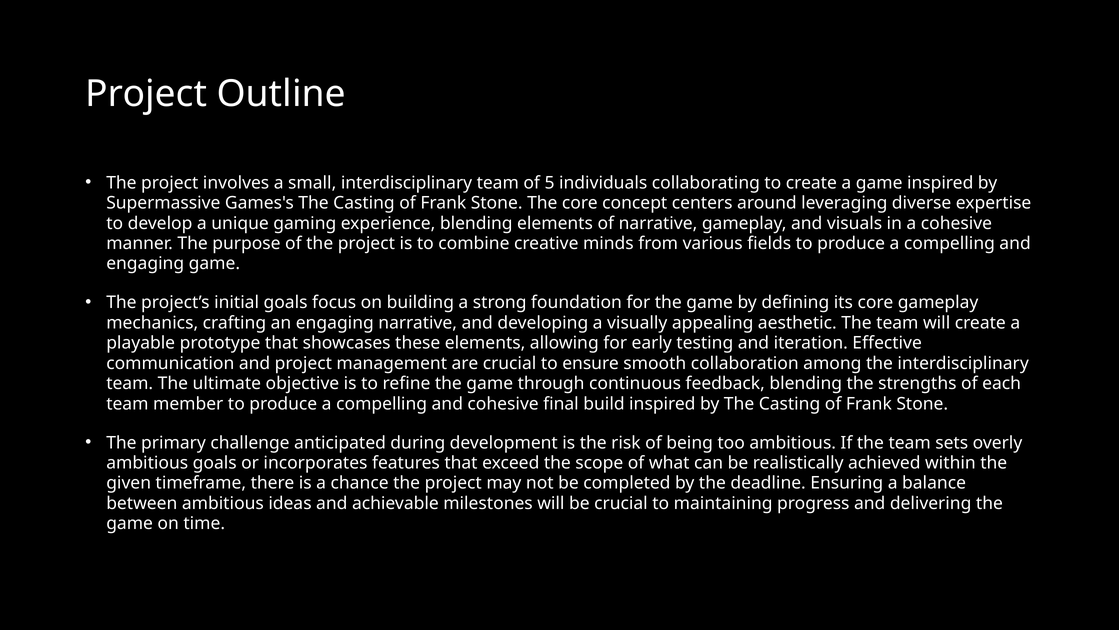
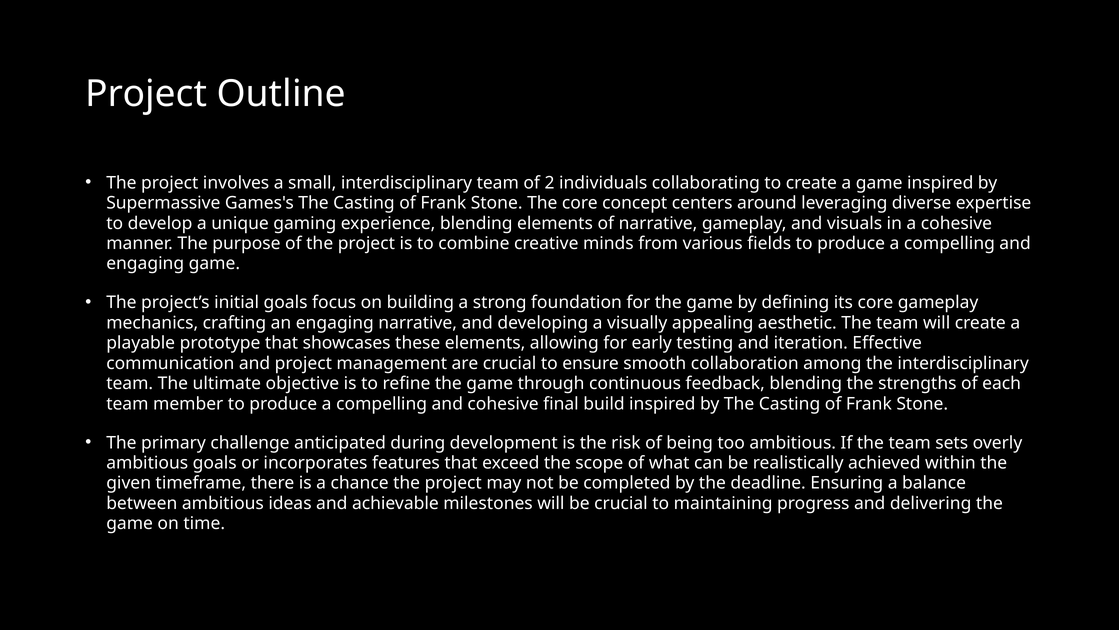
5: 5 -> 2 (550, 183)
